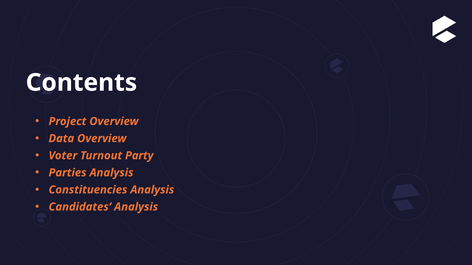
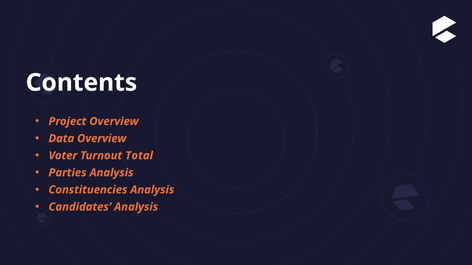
Party: Party -> Total (139, 156)
